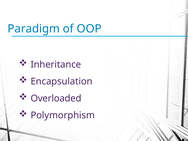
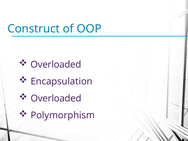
Paradigm: Paradigm -> Construct (34, 29)
Inheritance: Inheritance -> Overloaded (56, 65)
